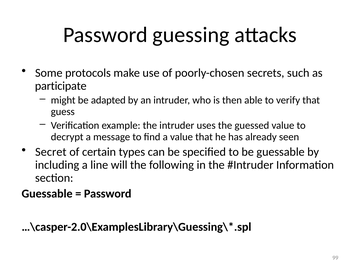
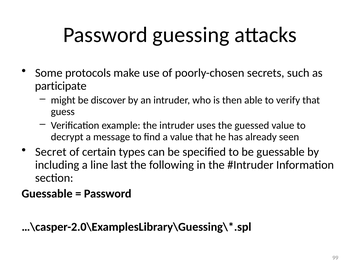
adapted: adapted -> discover (108, 100)
will: will -> last (119, 165)
